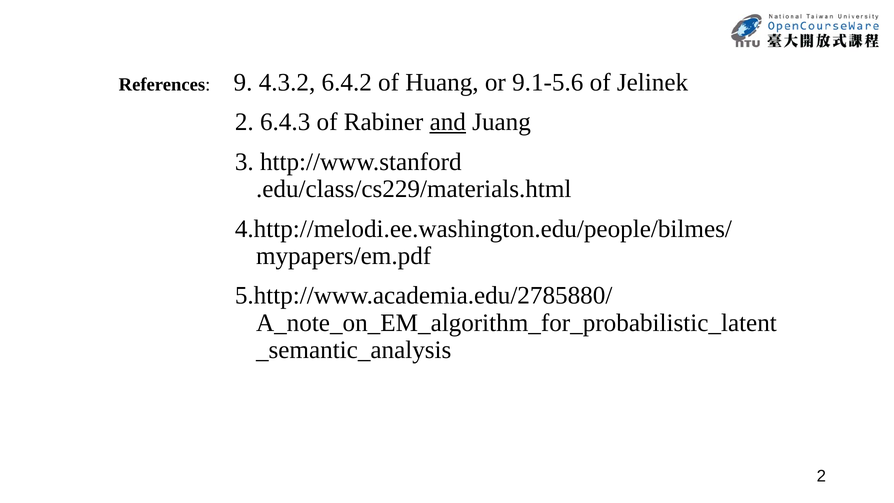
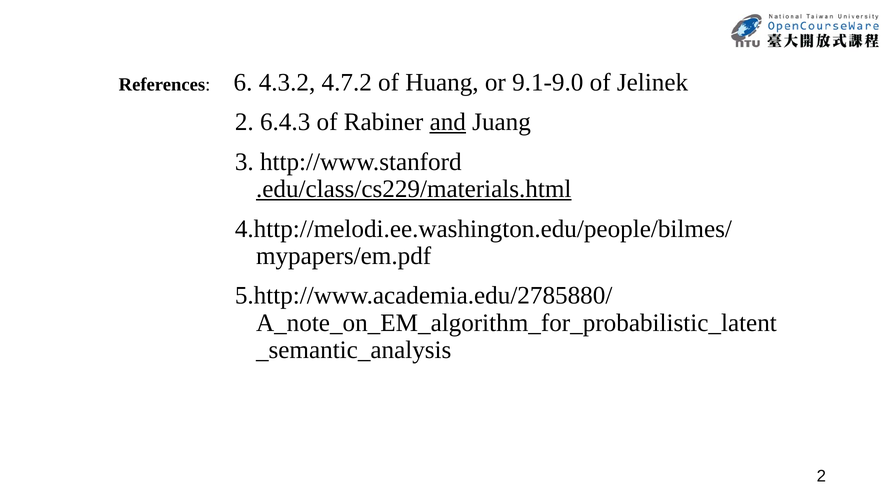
9: 9 -> 6 (243, 82)
6.4.2: 6.4.2 -> 4.7.2 (347, 82)
9.1-5.6: 9.1-5.6 -> 9.1-9.0 (548, 82)
.edu/class/cs229/materials.html underline: none -> present (414, 189)
